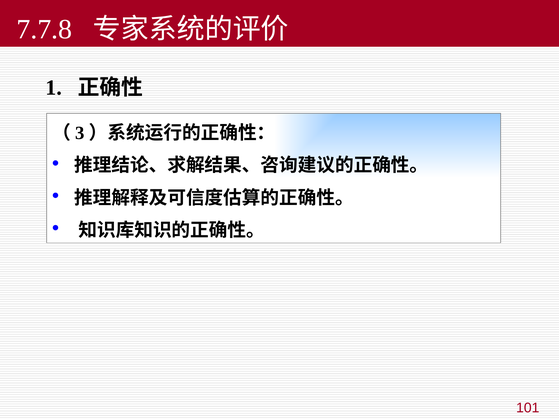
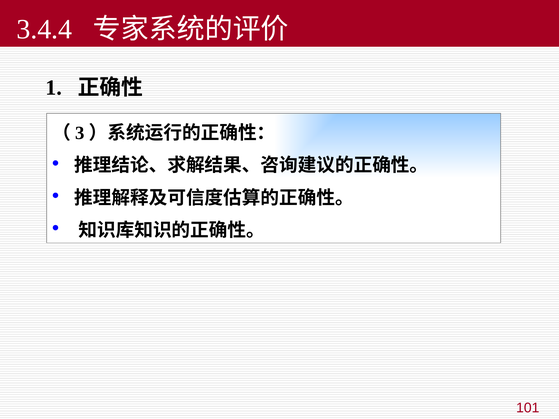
7.7.8: 7.7.8 -> 3.4.4 (44, 29)
